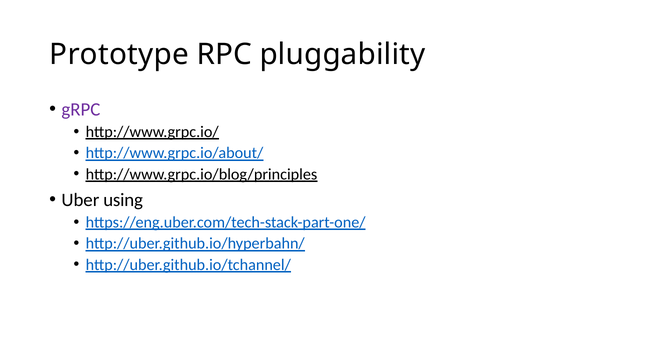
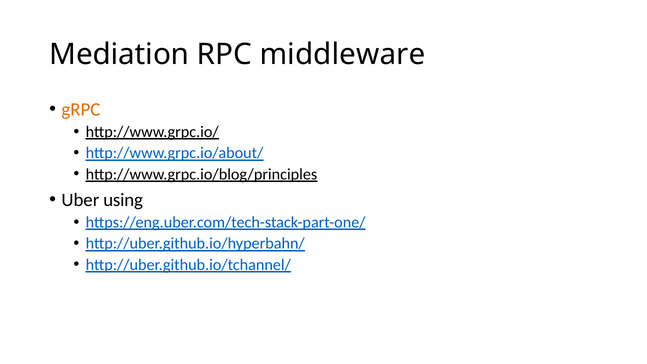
Prototype: Prototype -> Mediation (119, 54)
pluggability: pluggability -> middleware (342, 54)
gRPC colour: purple -> orange (81, 109)
